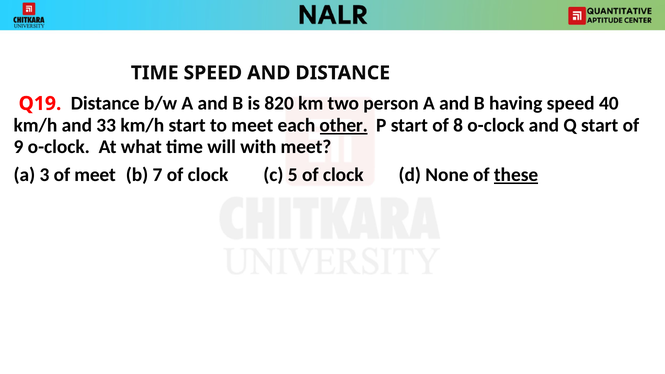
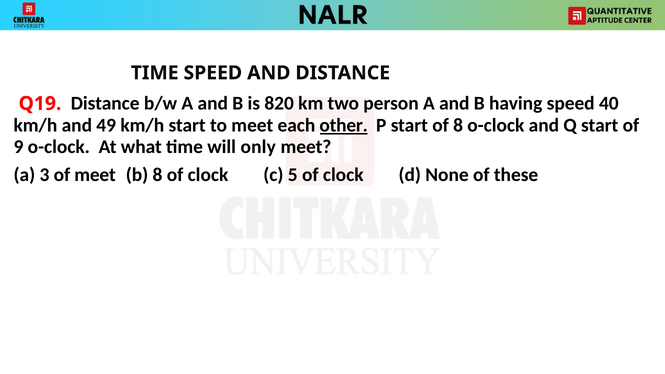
33: 33 -> 49 (106, 125)
with: with -> only (258, 147)
b 7: 7 -> 8 (157, 175)
these underline: present -> none (516, 175)
